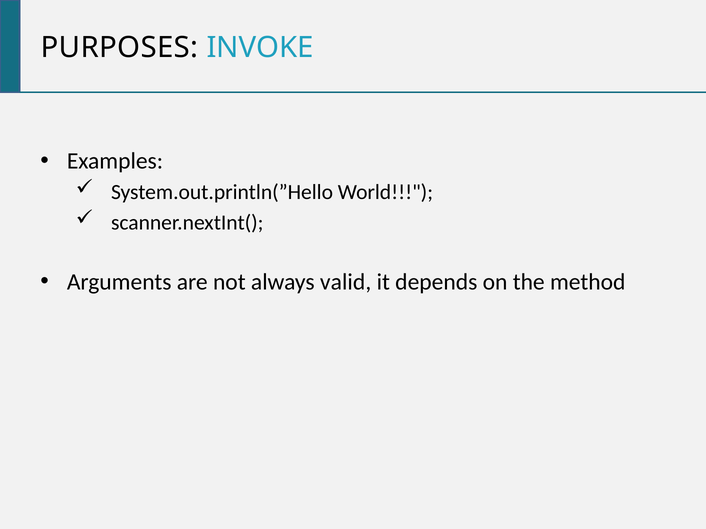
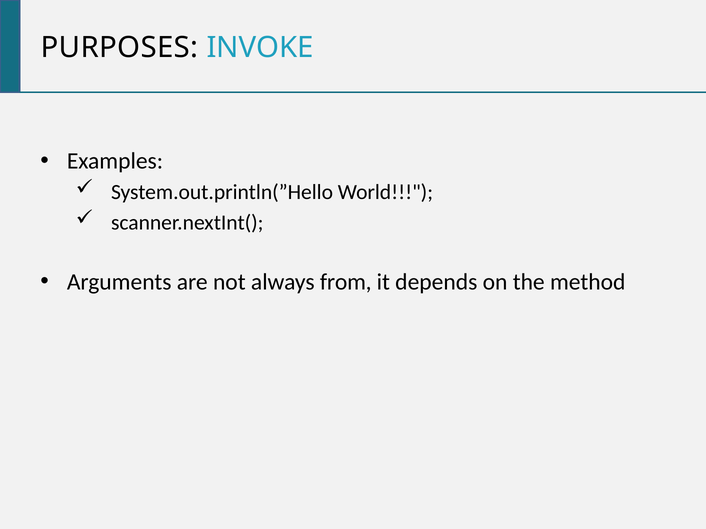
valid: valid -> from (346, 282)
